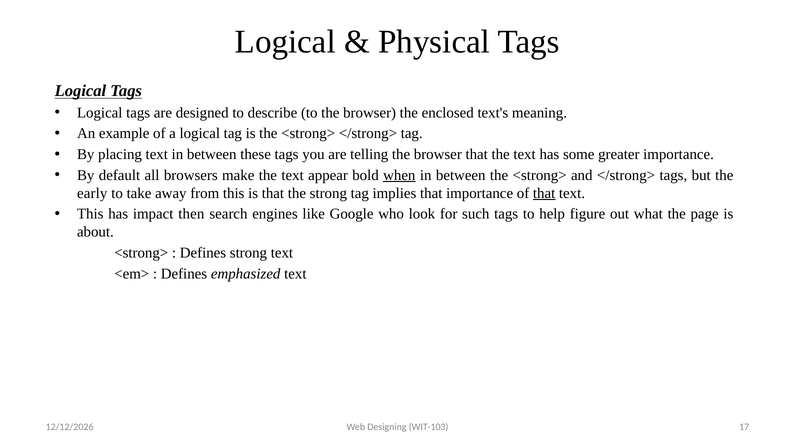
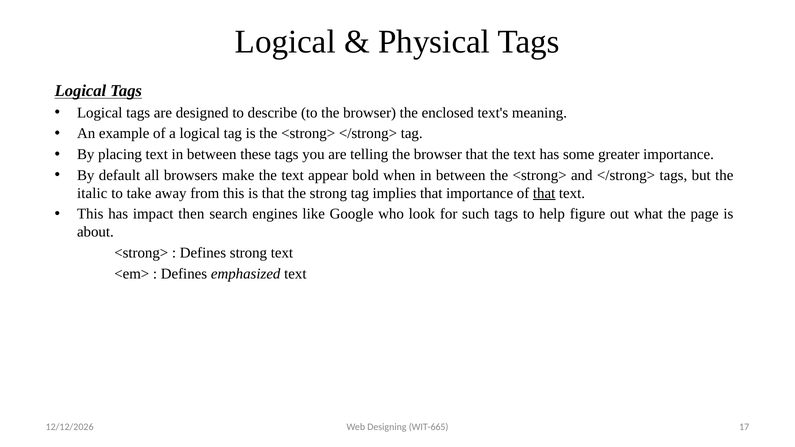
when underline: present -> none (399, 175)
early: early -> italic (92, 193)
WIT-103: WIT-103 -> WIT-665 (429, 427)
